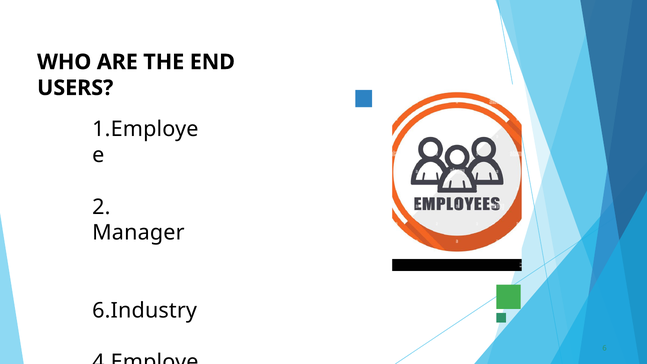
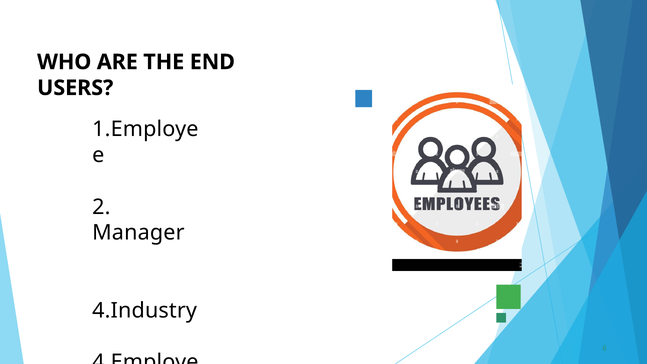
6.Industry: 6.Industry -> 4.Industry (145, 310)
